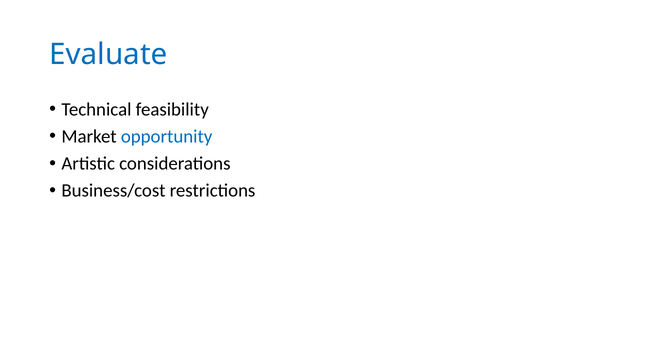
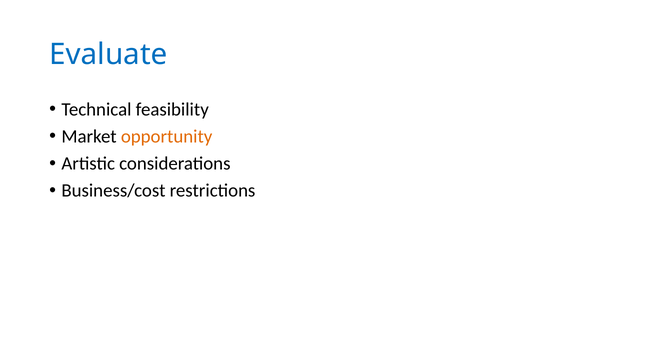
opportunity colour: blue -> orange (167, 136)
